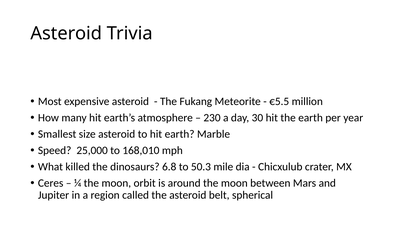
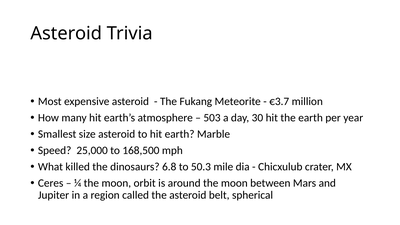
€5.5: €5.5 -> €3.7 (279, 101)
230: 230 -> 503 (212, 118)
168,010: 168,010 -> 168,500 (141, 150)
